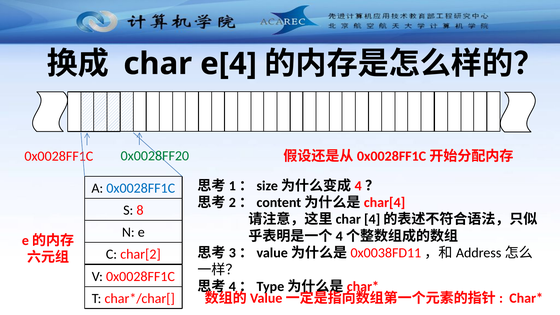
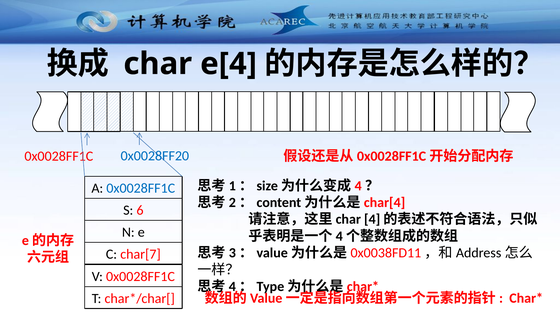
0x0028FF20 colour: green -> blue (155, 156)
8: 8 -> 6 (140, 210)
char[2: char[2 -> char[7 (141, 254)
